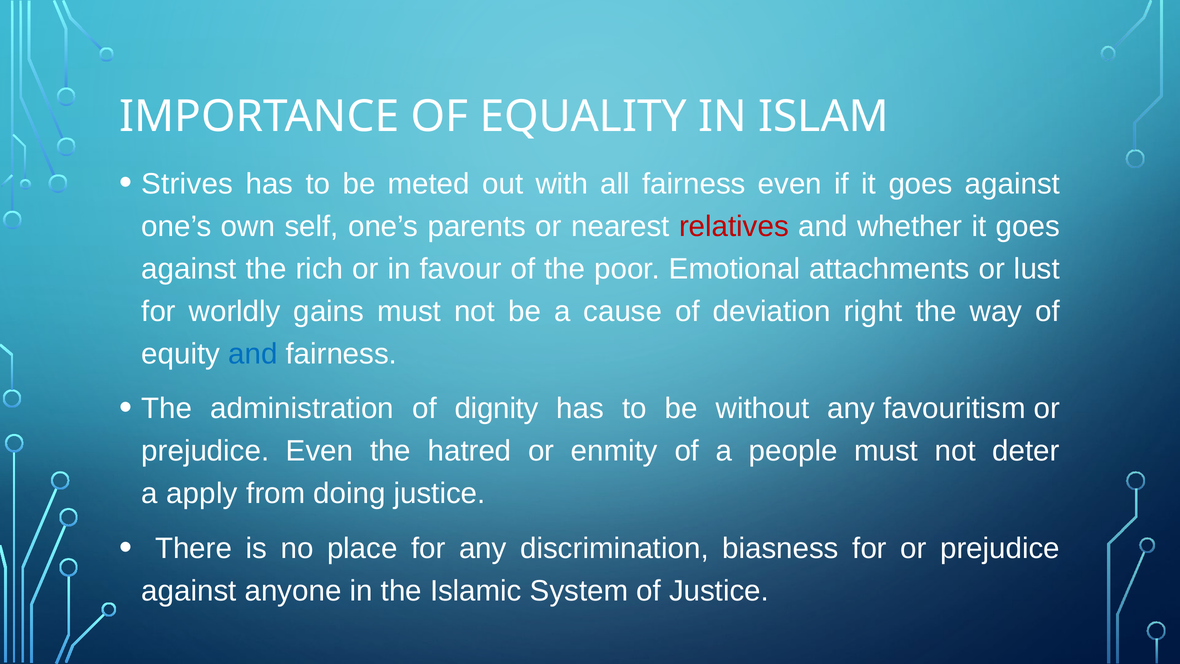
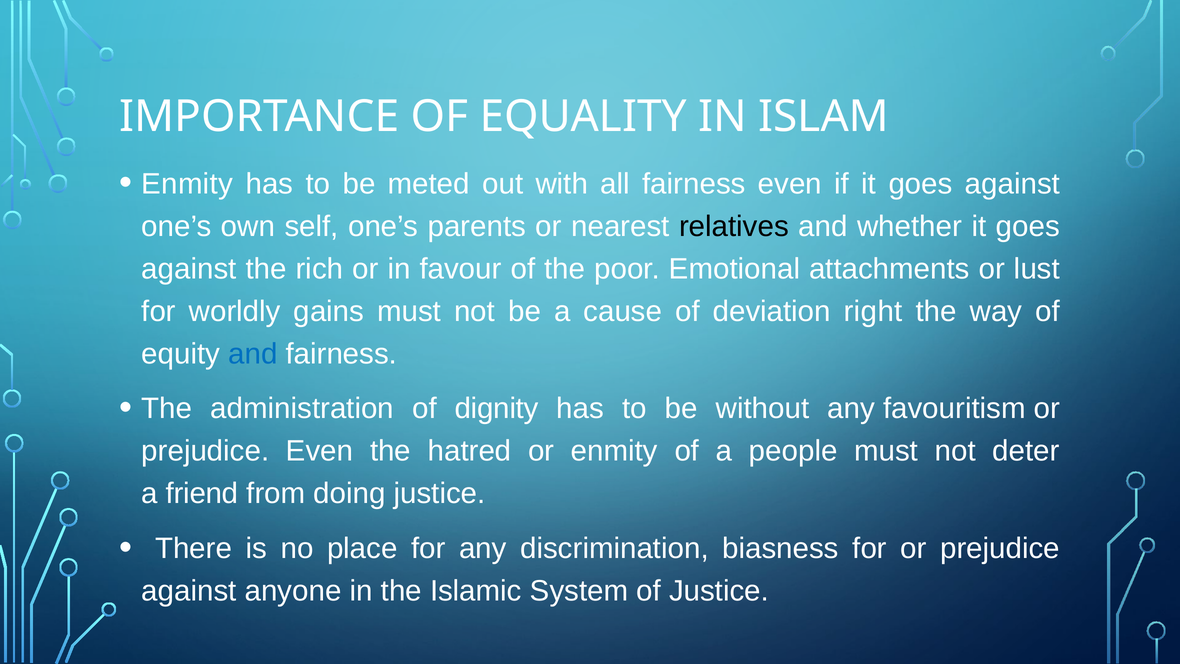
Strives: Strives -> Enmity (187, 184)
relatives colour: red -> black (734, 226)
apply: apply -> friend (202, 493)
